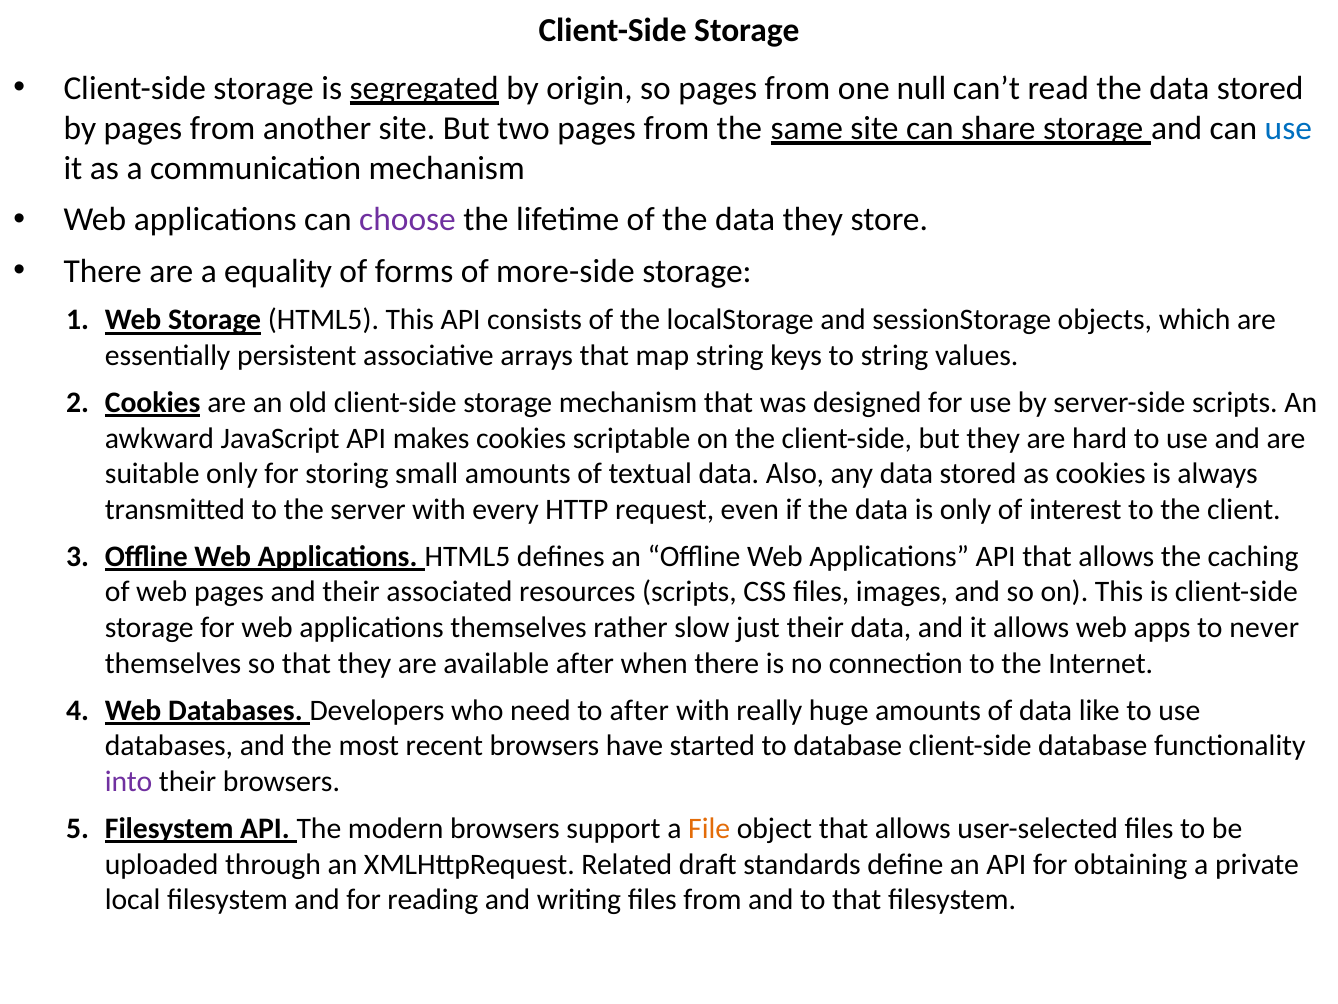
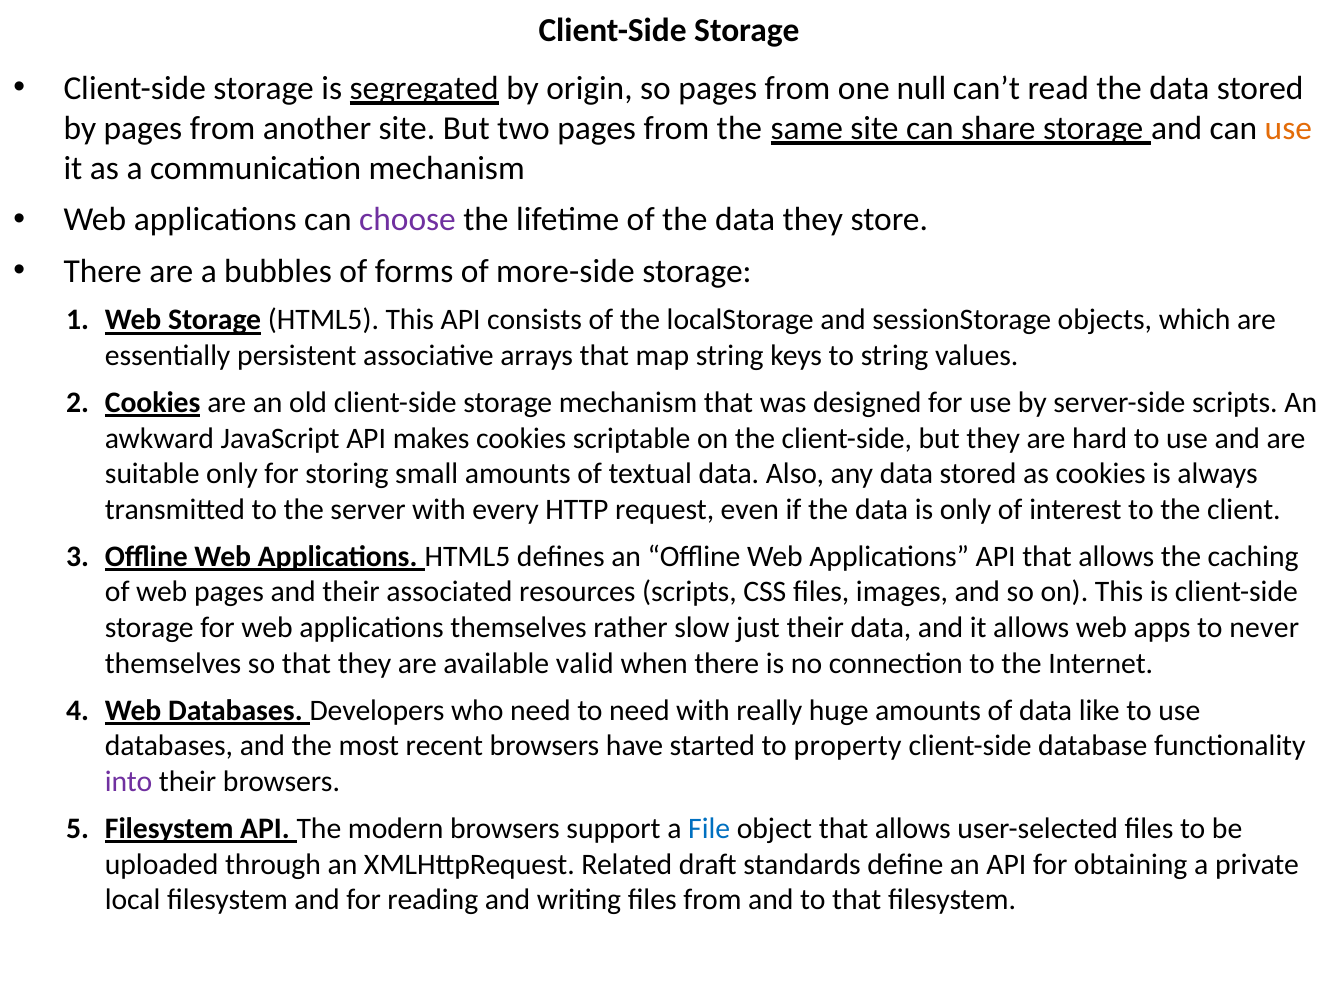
use colour: blue -> orange (1288, 128)
equality: equality -> bubbles (278, 271)
available after: after -> valid (585, 663)
to after: after -> need (639, 710)
to database: database -> property (848, 746)
File colour: orange -> blue (709, 828)
